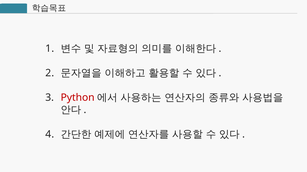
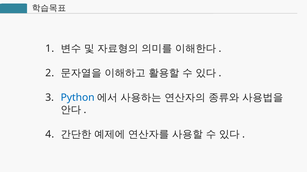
Python colour: red -> blue (78, 98)
